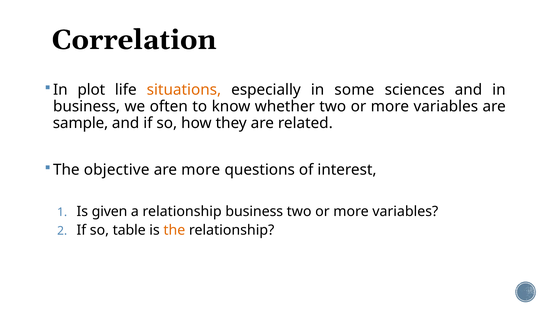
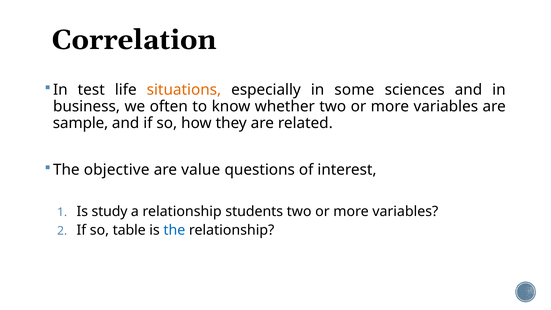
plot: plot -> test (91, 90)
are more: more -> value (201, 170)
given: given -> study (110, 211)
relationship business: business -> students (254, 211)
the colour: orange -> blue (174, 230)
